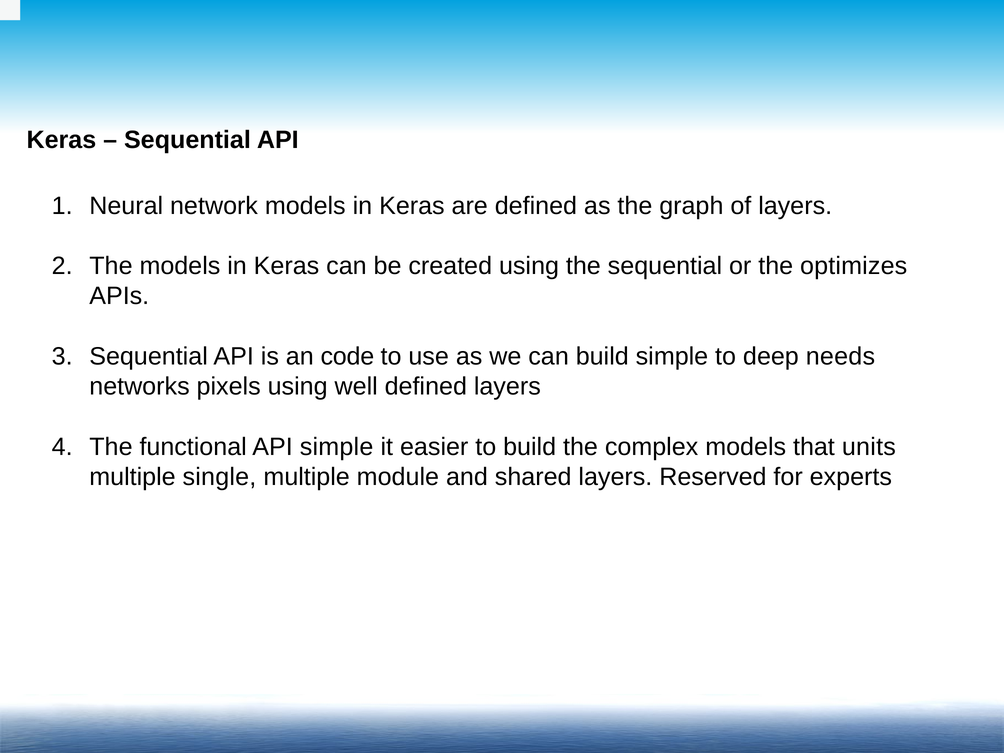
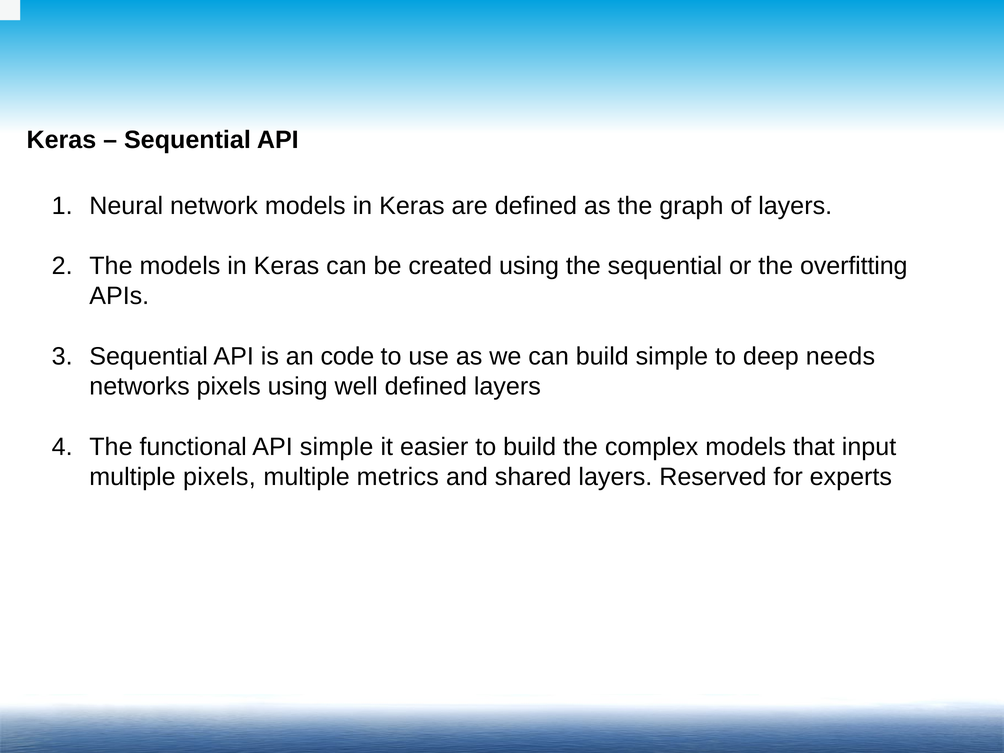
optimizes: optimizes -> overfitting (854, 266)
units: units -> input (869, 447)
multiple single: single -> pixels (219, 477)
module: module -> metrics (398, 477)
